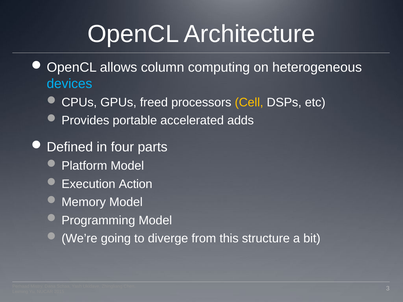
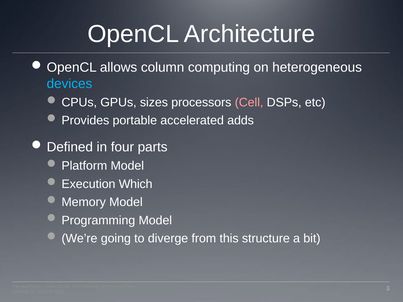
freed: freed -> sizes (154, 102)
Cell colour: yellow -> pink (249, 102)
Action: Action -> Which (136, 184)
